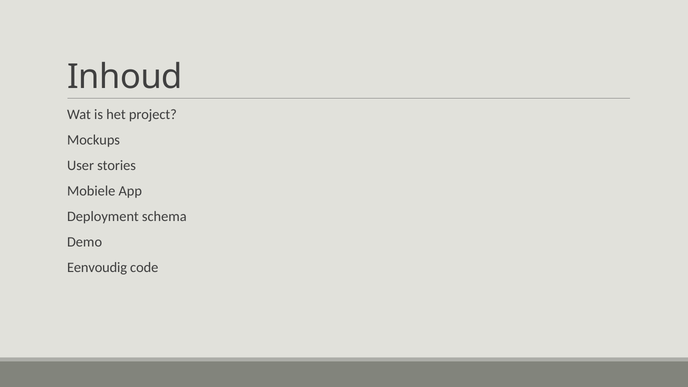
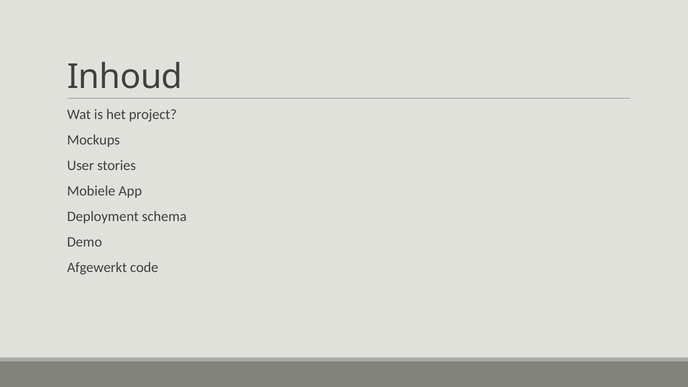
Eenvoudig: Eenvoudig -> Afgewerkt (97, 267)
